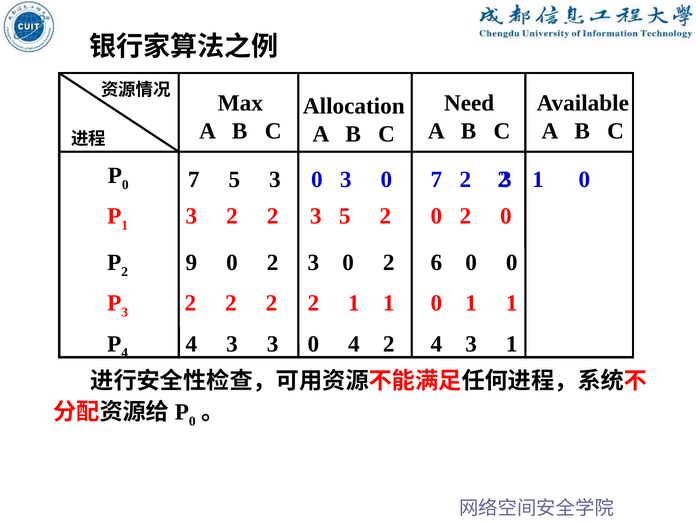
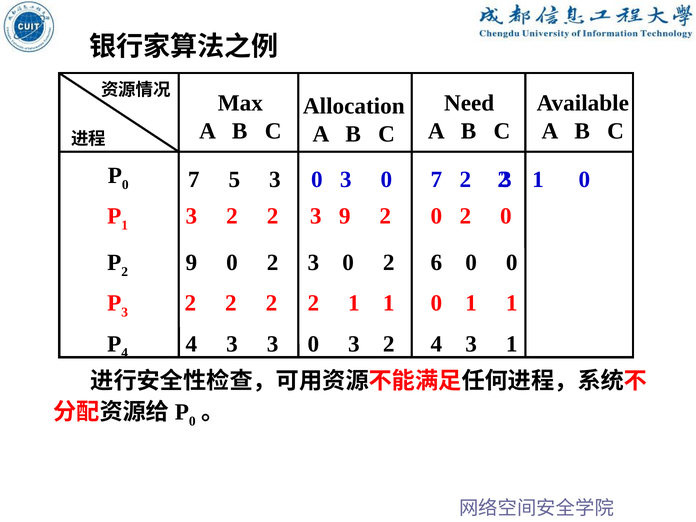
3 5: 5 -> 9 (345, 216)
4: 4 -> 3 (354, 344)
